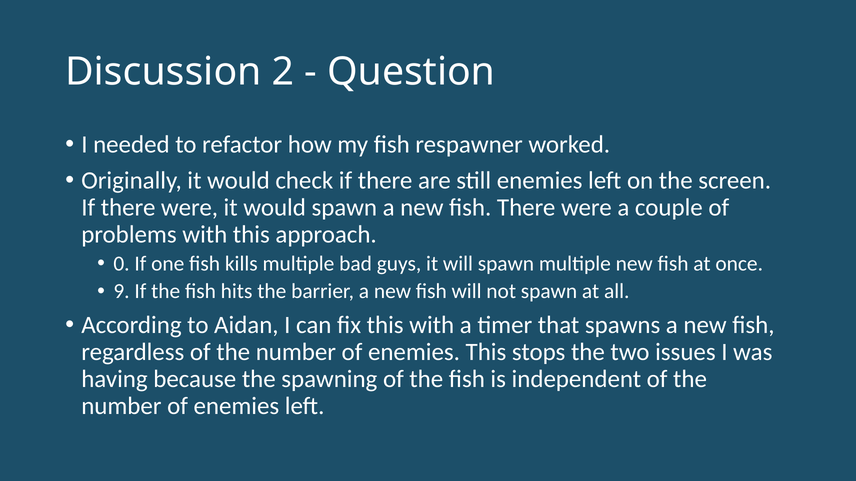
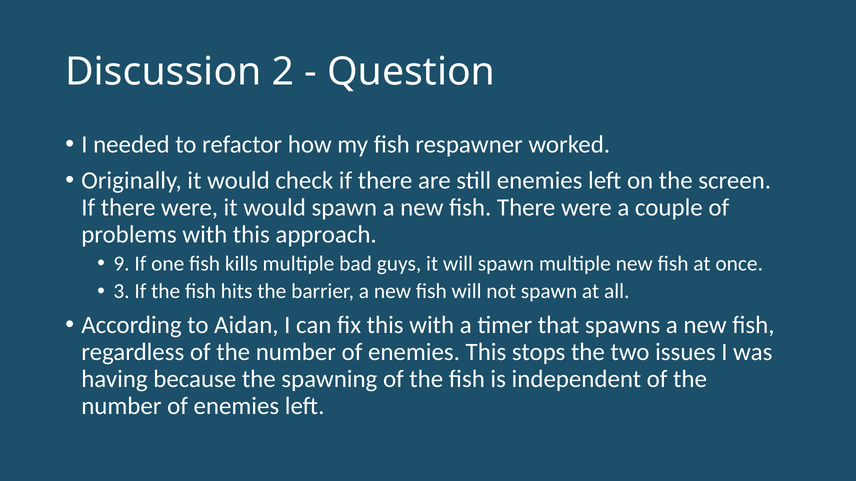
0: 0 -> 9 (122, 264)
9: 9 -> 3 (122, 292)
